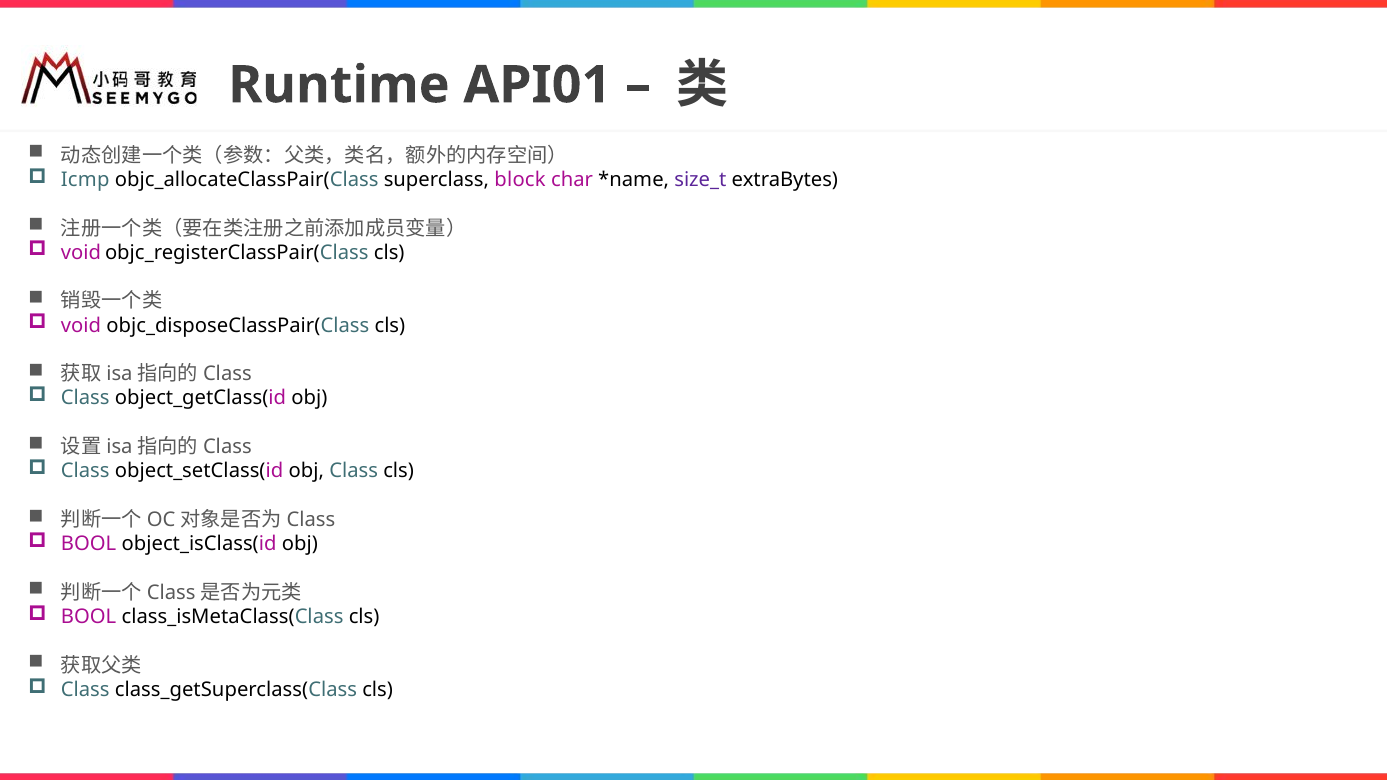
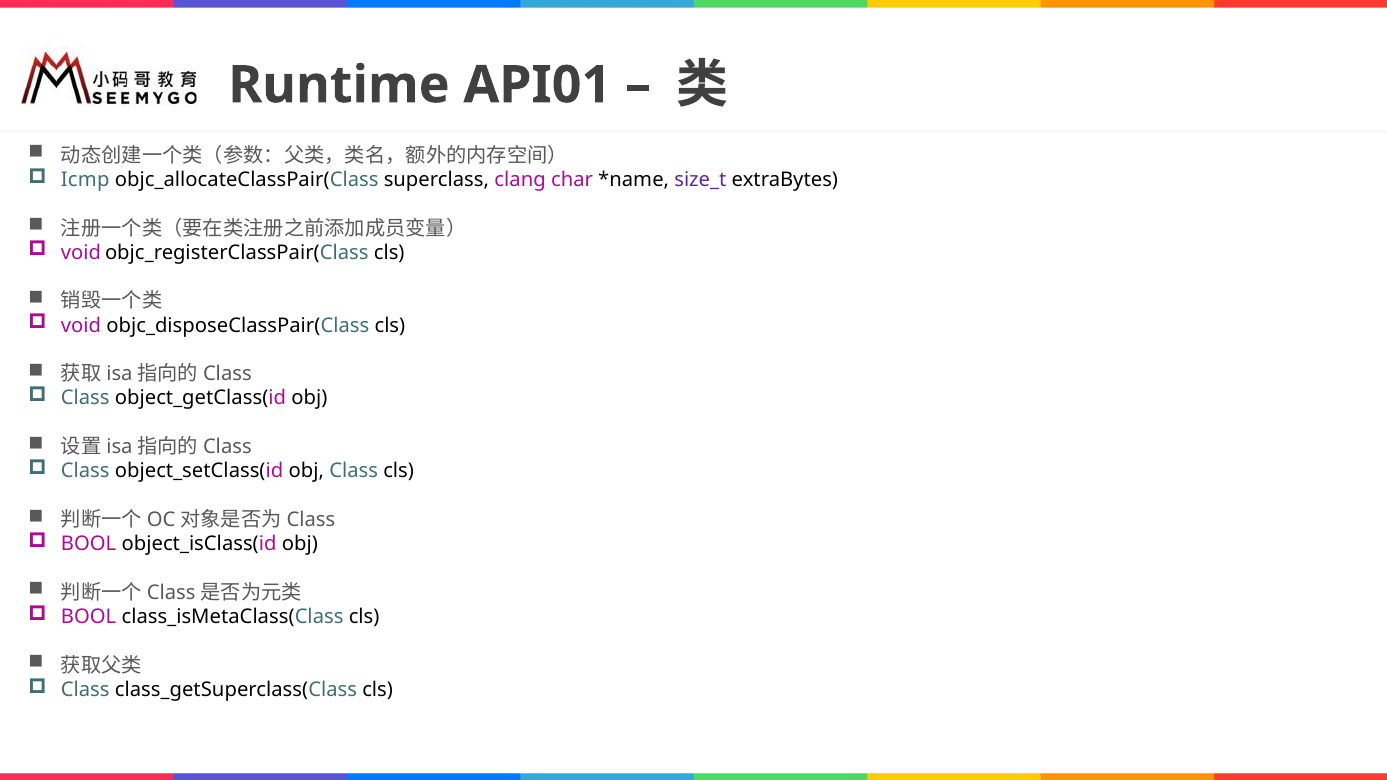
block: block -> clang (520, 180)
